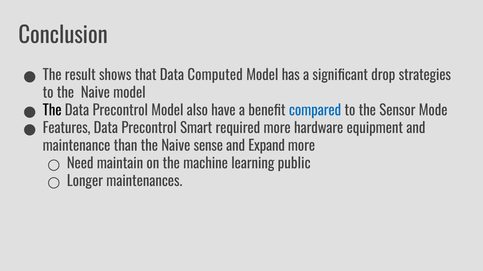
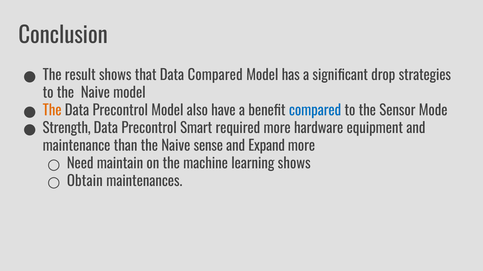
Data Computed: Computed -> Compared (215, 75)
The colour: black -> orange (52, 111)
Features: Features -> Strength (67, 129)
learning public: public -> shows (294, 164)
Longer: Longer -> Obtain (85, 182)
